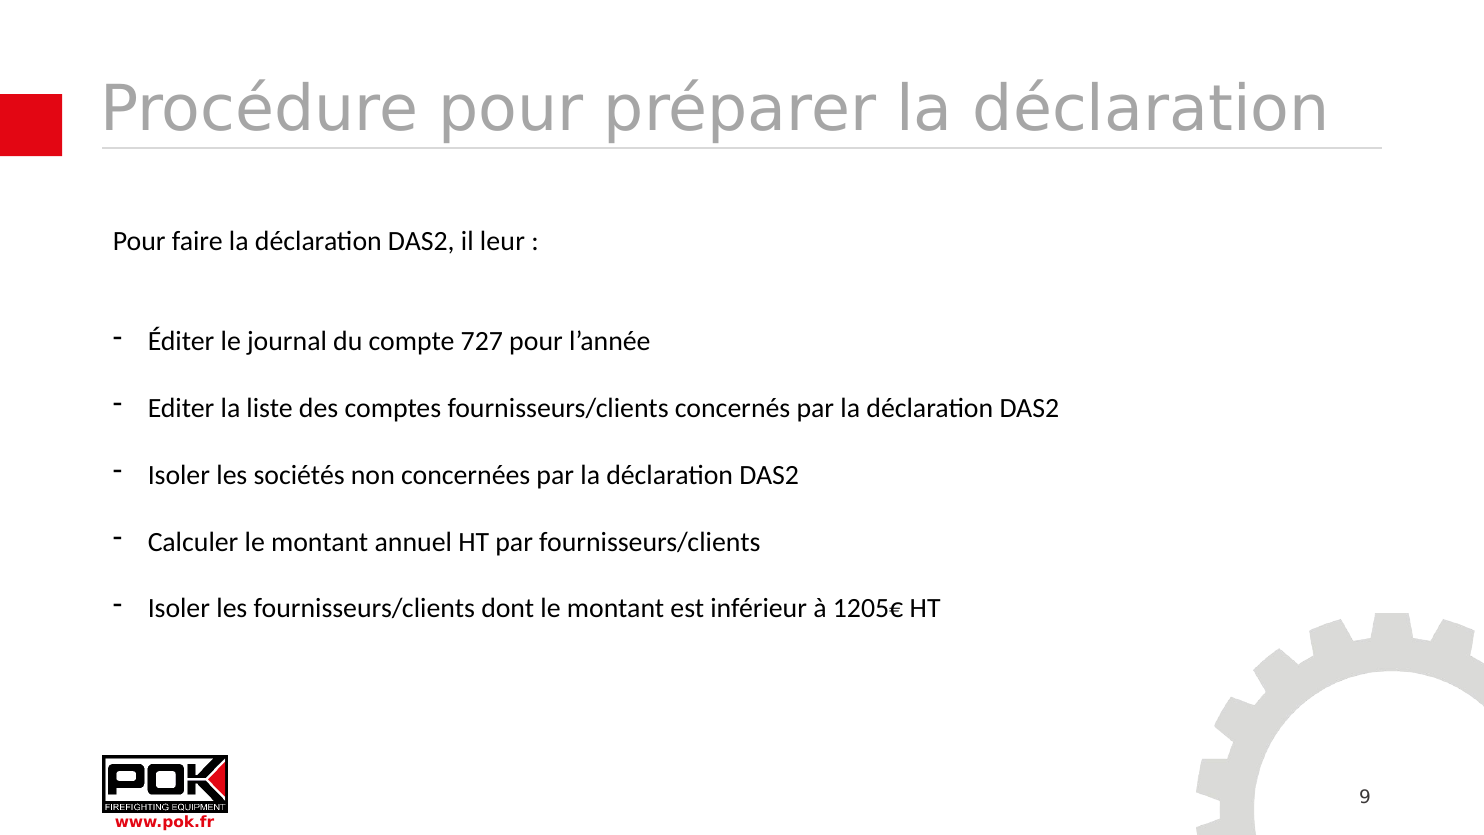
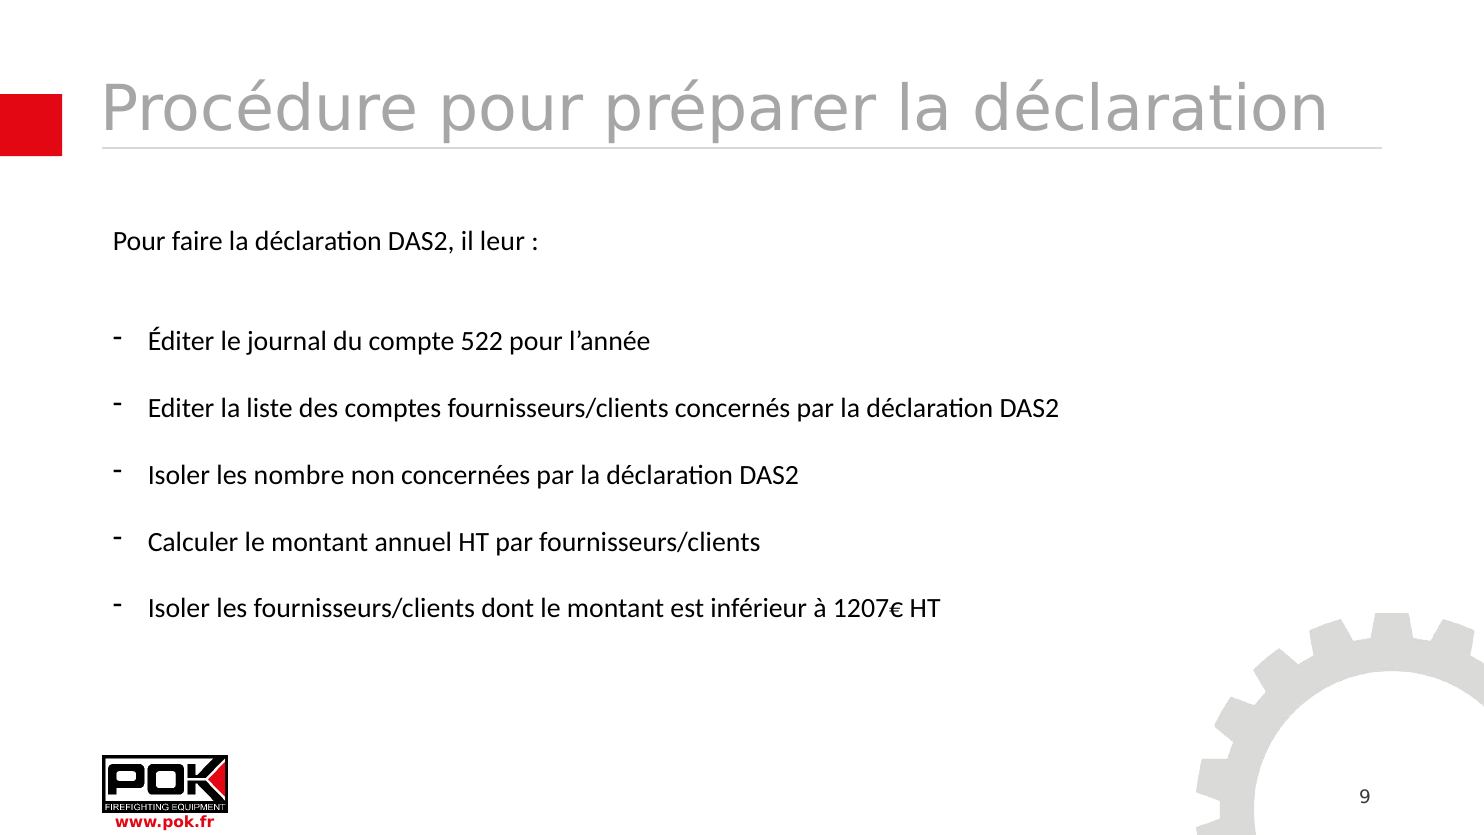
727: 727 -> 522 (482, 341)
sociétés: sociétés -> nombre (299, 475)
1205€: 1205€ -> 1207€ (868, 609)
